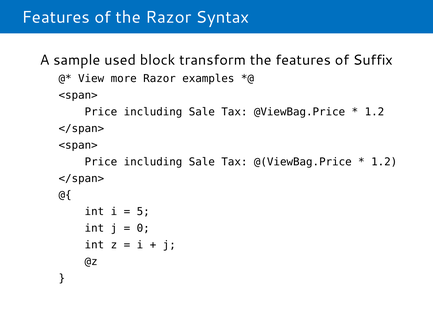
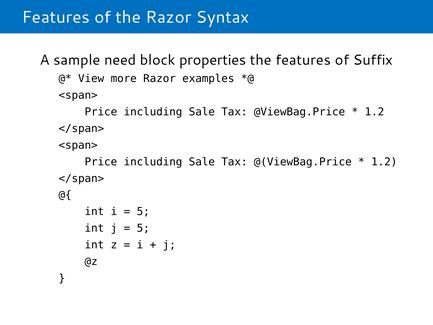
used: used -> need (120, 60)
transform: transform -> properties (213, 60)
0: 0 -> 5 (143, 228)
